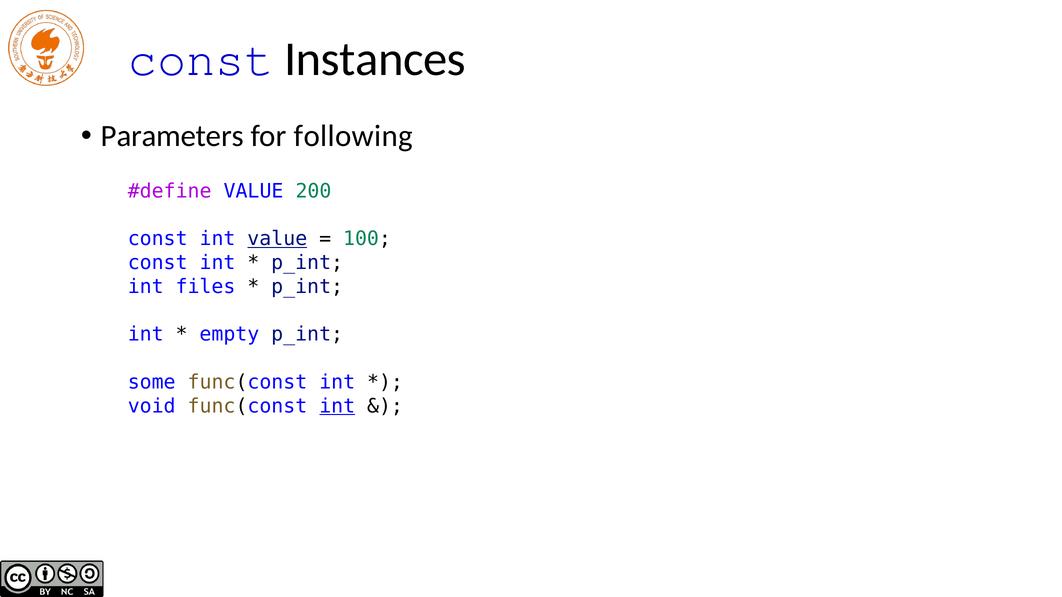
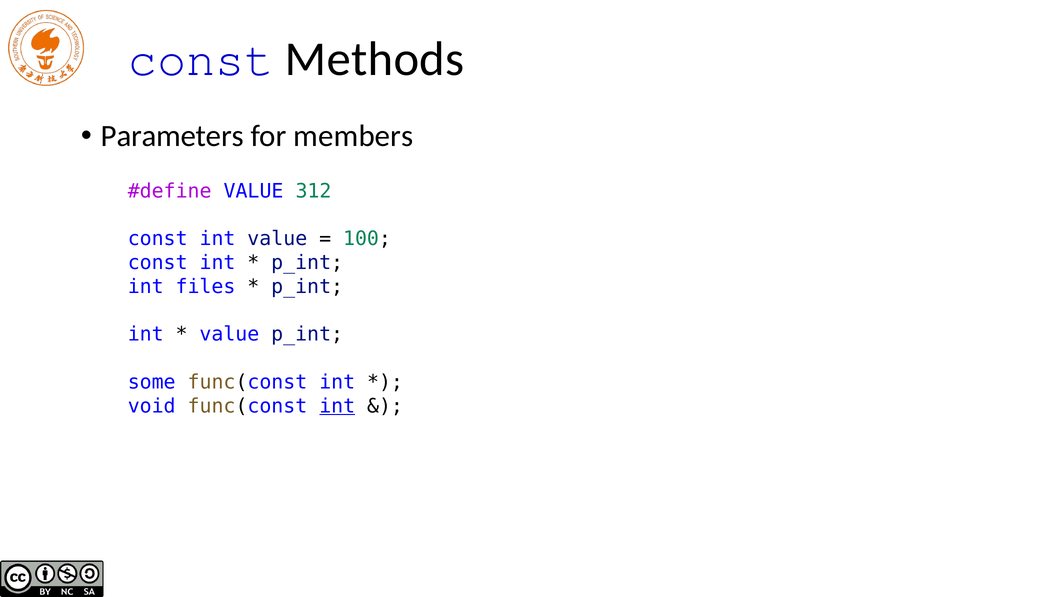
Instances: Instances -> Methods (375, 59)
following: following -> members (353, 136)
200: 200 -> 312 (313, 191)
value underline: present -> none (277, 239)
empty: empty -> value (229, 335)
